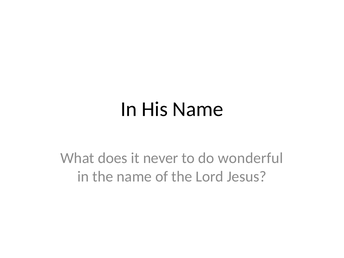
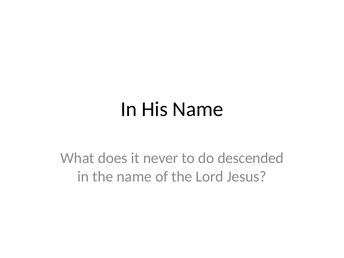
wonderful: wonderful -> descended (251, 158)
